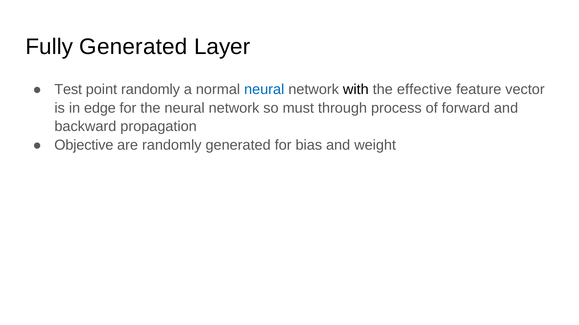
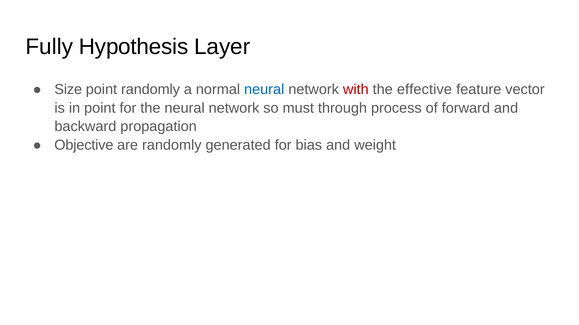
Fully Generated: Generated -> Hypothesis (134, 47)
Test: Test -> Size (68, 90)
with colour: black -> red (356, 90)
in edge: edge -> point (100, 108)
